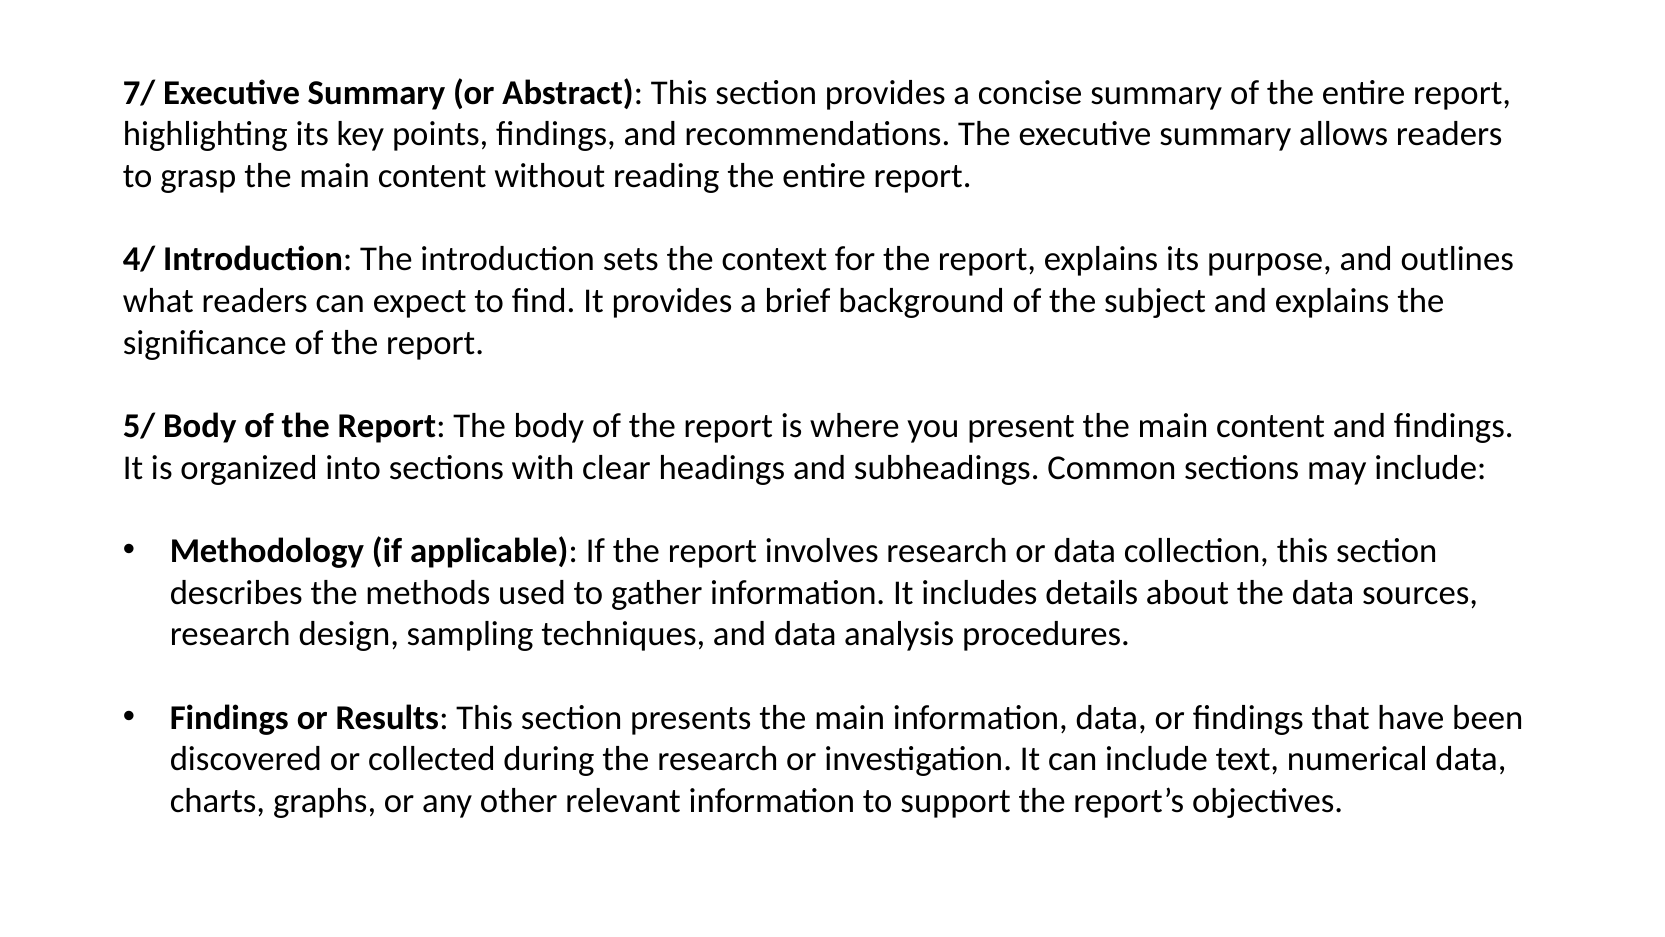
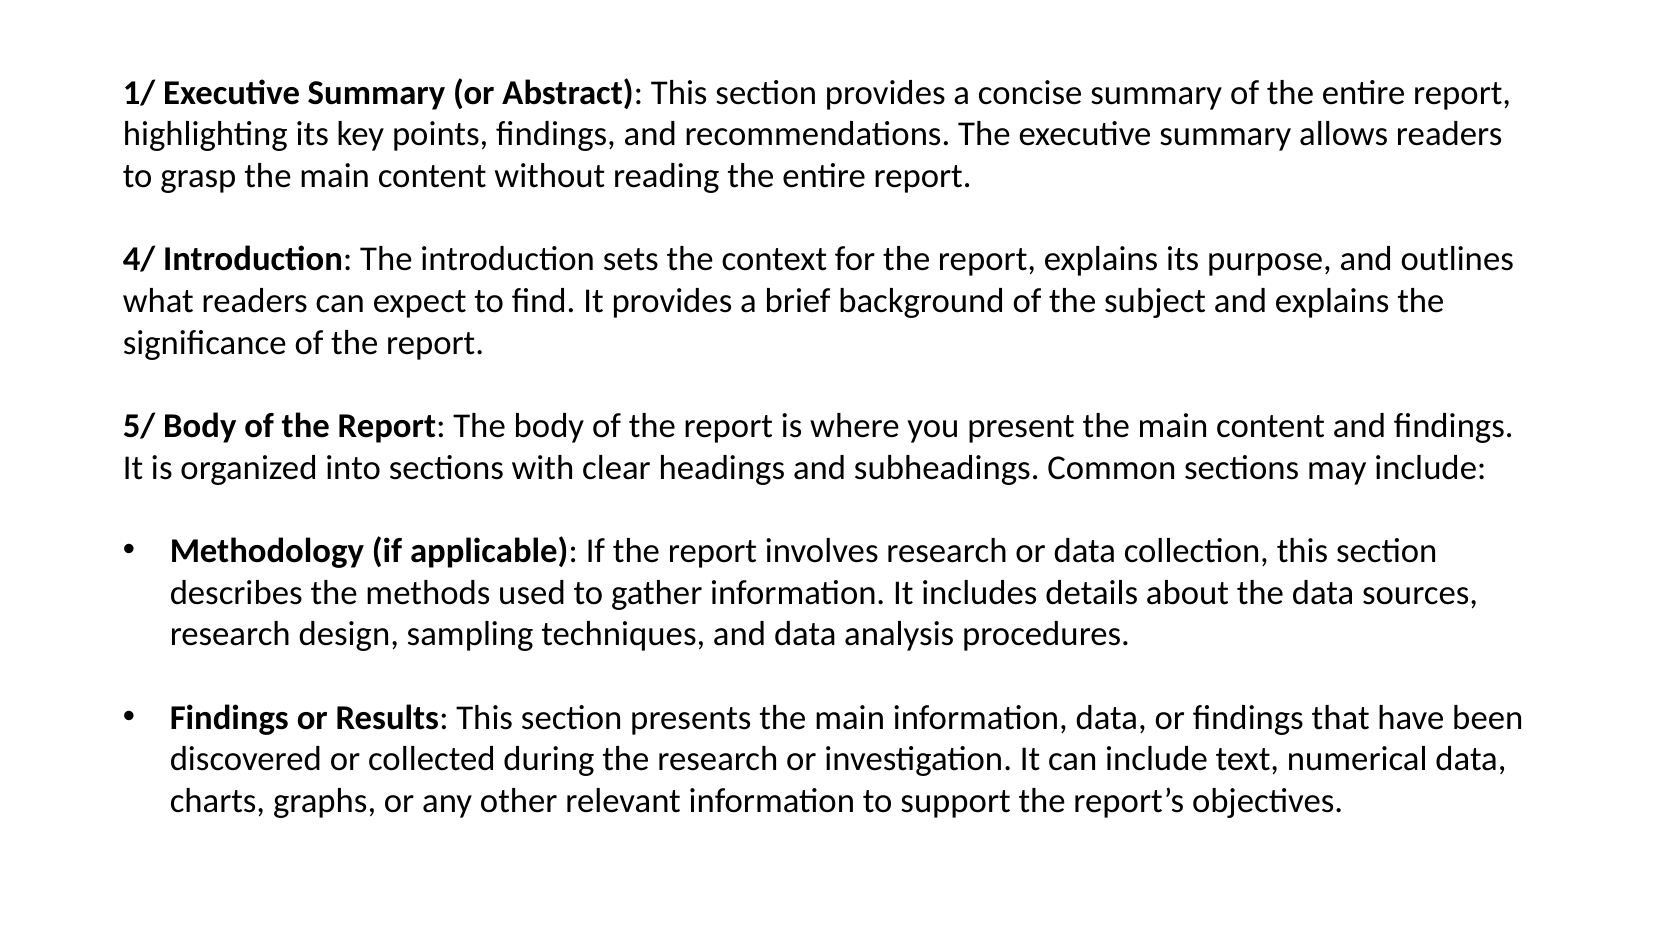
7/: 7/ -> 1/ (139, 93)
